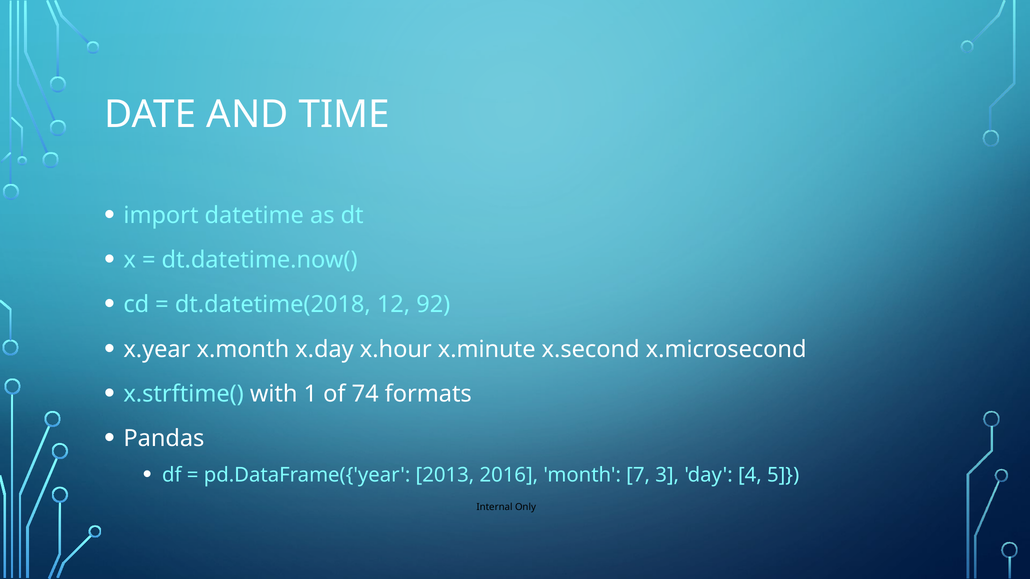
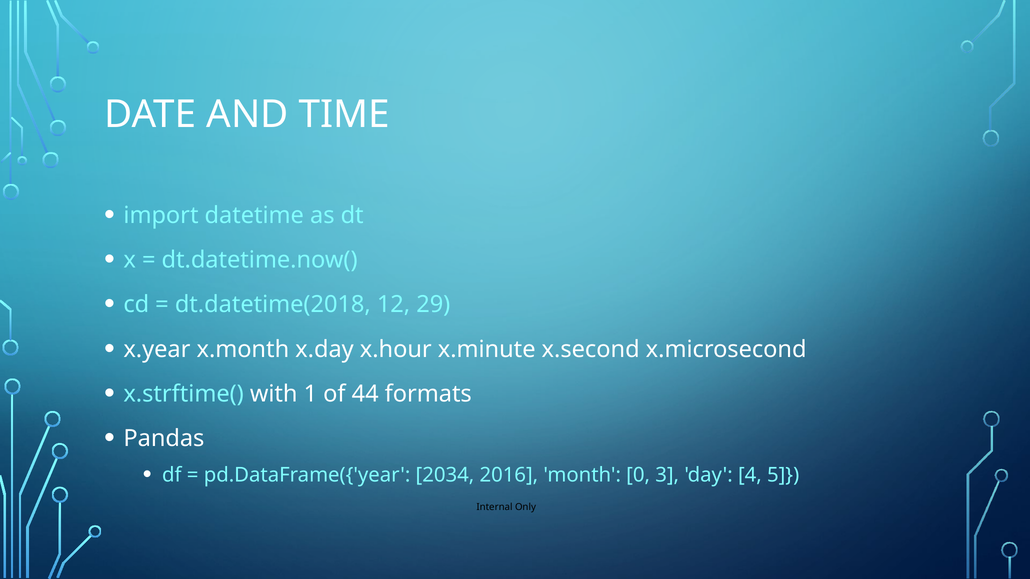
92: 92 -> 29 (433, 305)
74: 74 -> 44 (365, 394)
2013: 2013 -> 2034 (445, 475)
7: 7 -> 0 (638, 475)
